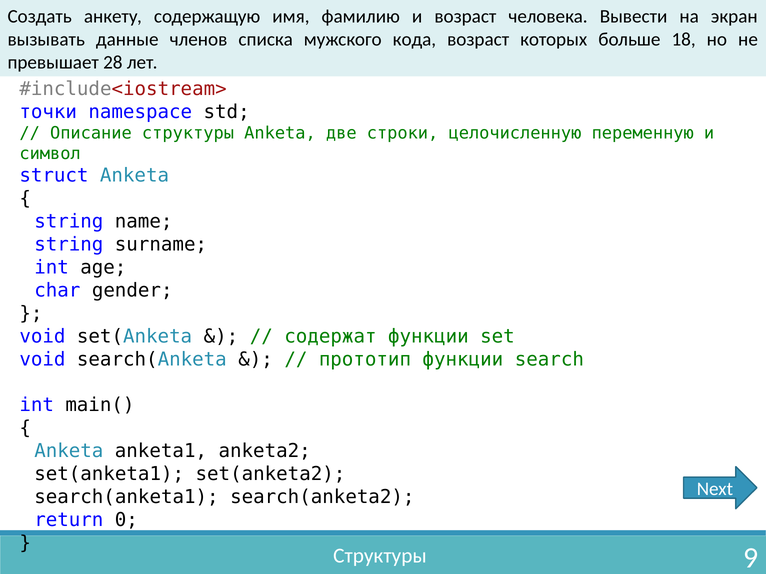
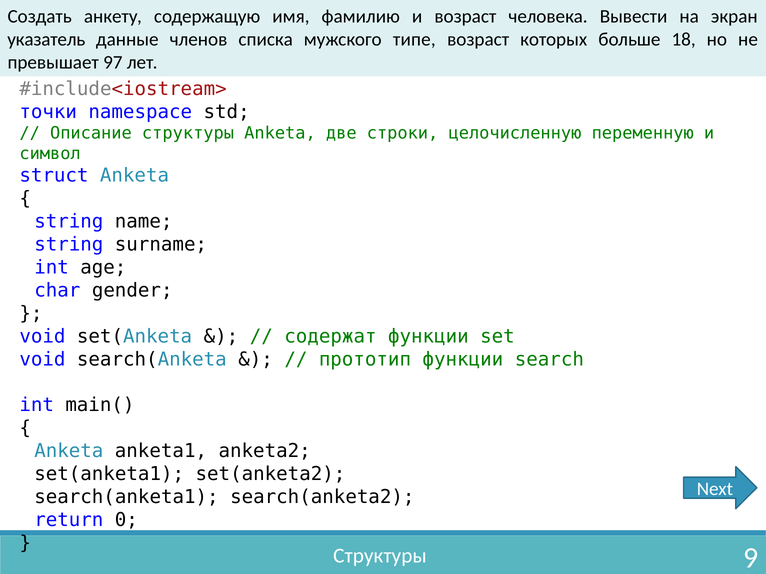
вызывать: вызывать -> указатель (46, 40)
кода: кода -> типе (414, 40)
28: 28 -> 97 (113, 63)
